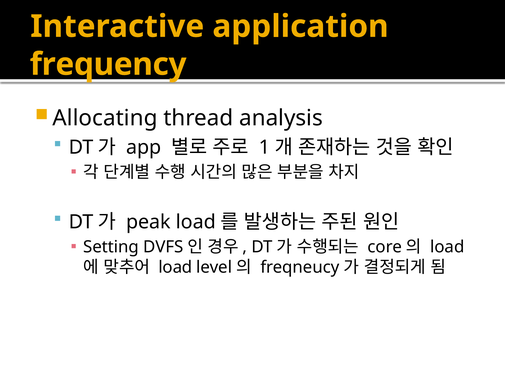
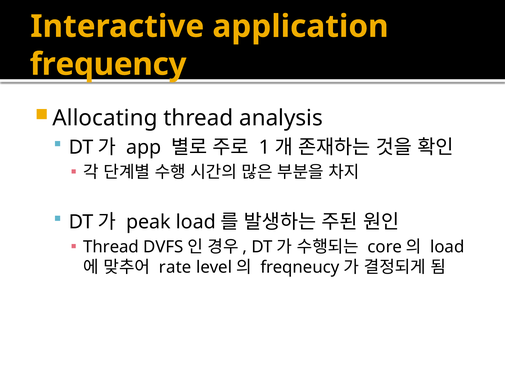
Setting: Setting -> Thread (111, 247)
load: load -> rate (175, 267)
